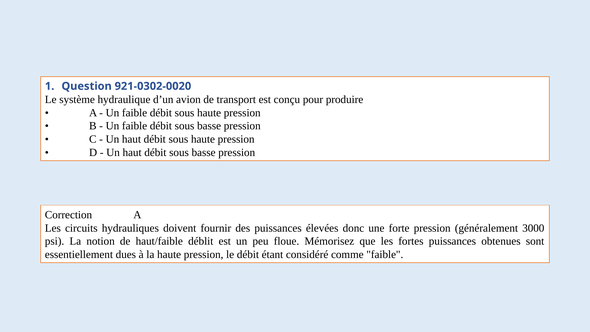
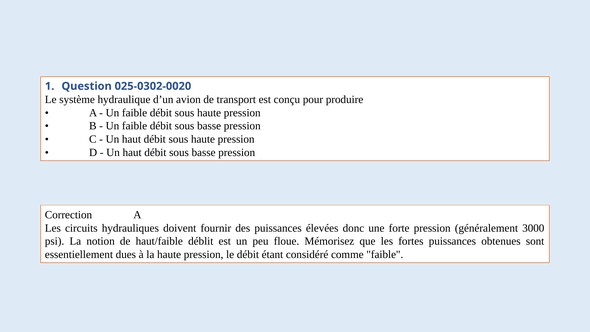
921-0302-0020: 921-0302-0020 -> 025-0302-0020 (153, 86)
